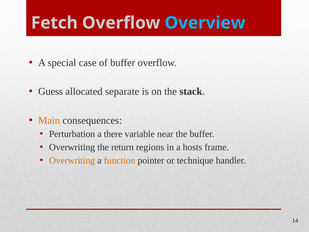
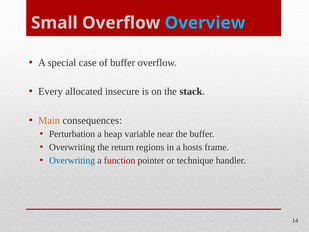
Fetch: Fetch -> Small (54, 23)
Guess: Guess -> Every (51, 91)
separate: separate -> insecure (122, 91)
there: there -> heap (113, 134)
Overwriting colour: orange -> blue (72, 160)
function colour: orange -> red (120, 160)
